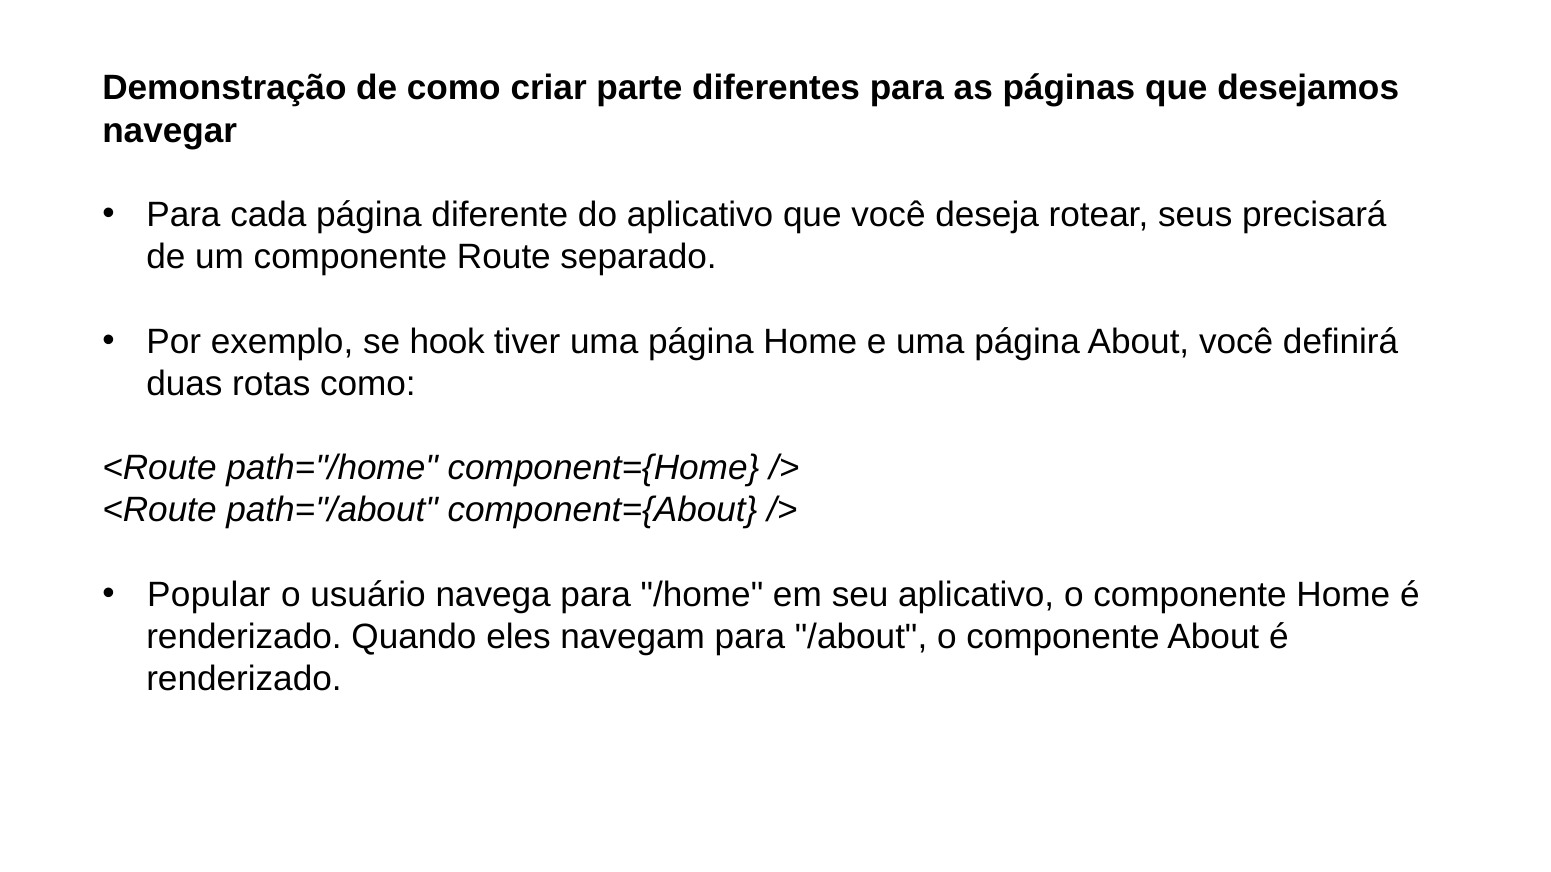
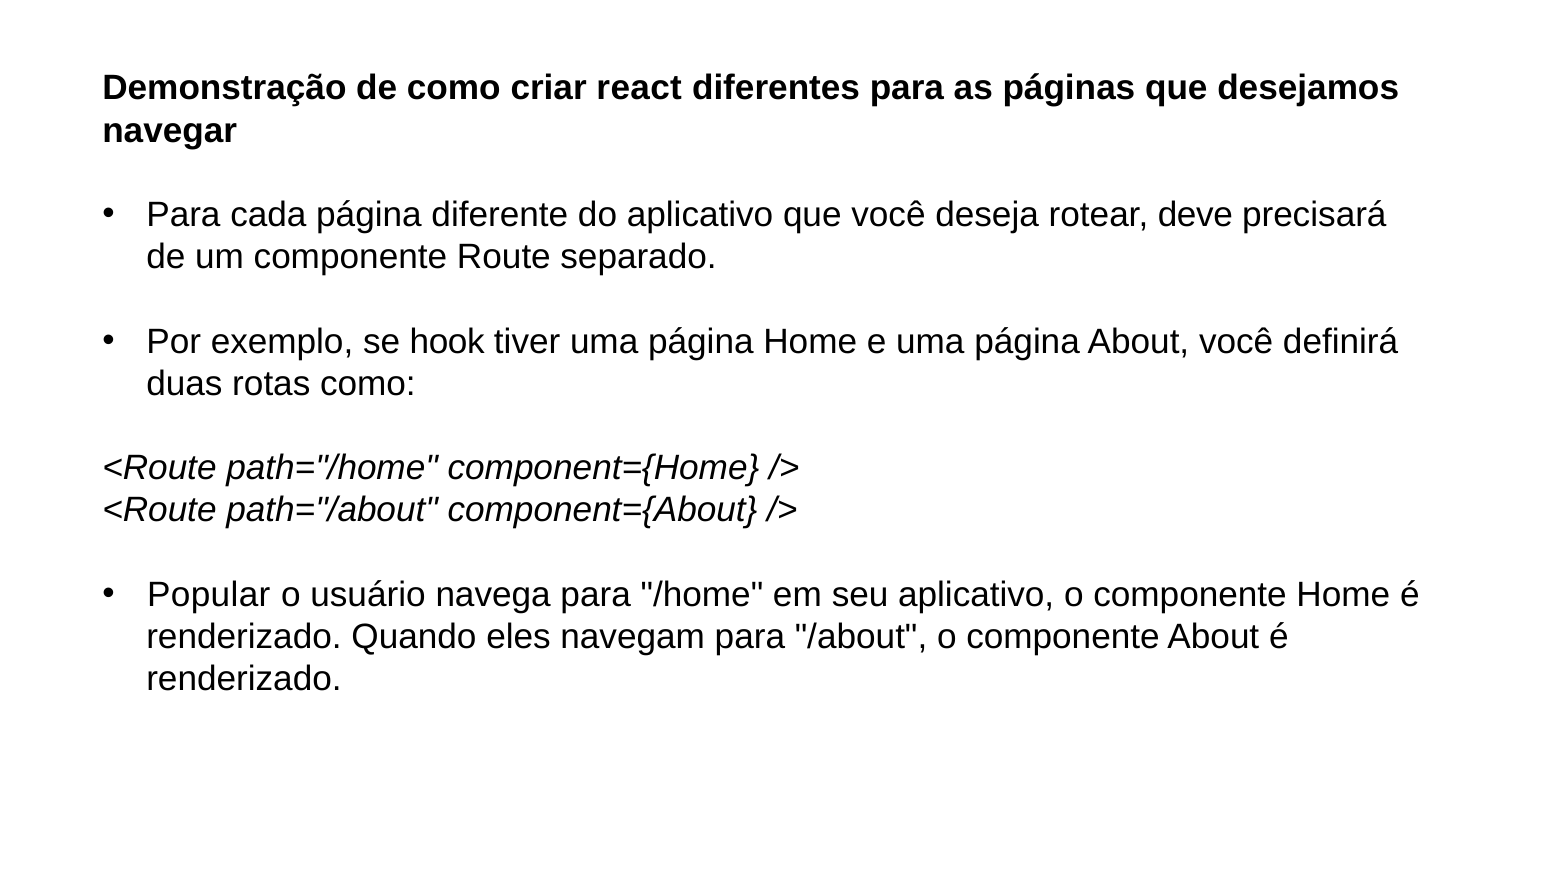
parte: parte -> react (639, 88)
seus: seus -> deve (1195, 215)
